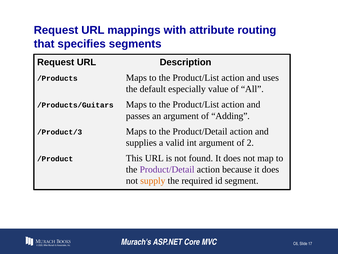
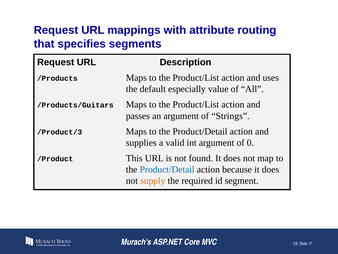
Adding: Adding -> Strings (230, 116)
2: 2 -> 0 (250, 142)
Product/Detail colour: purple -> blue (167, 169)
